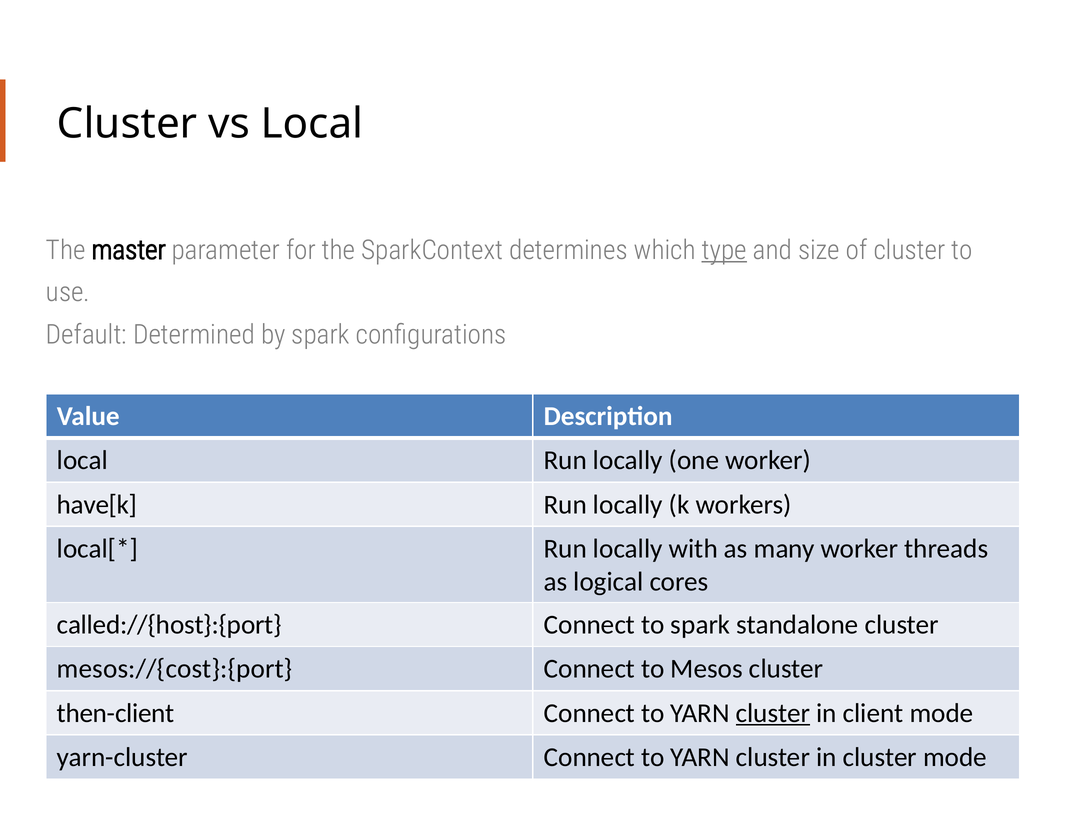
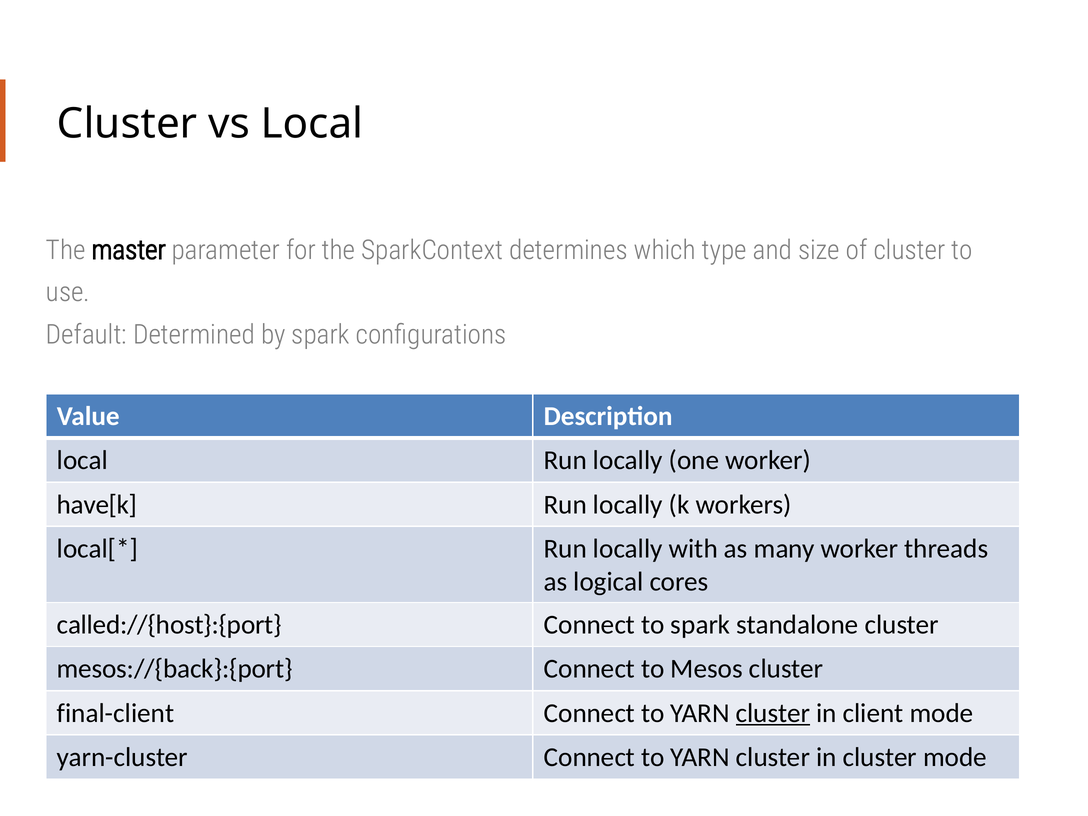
type underline: present -> none (724, 250)
mesos://{cost}:{port: mesos://{cost}:{port -> mesos://{back}:{port (175, 669)
then-client: then-client -> final-client (116, 713)
